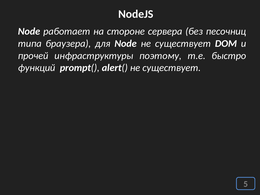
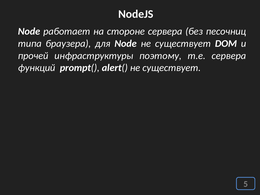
т.е быстро: быстро -> сервера (229, 56)
